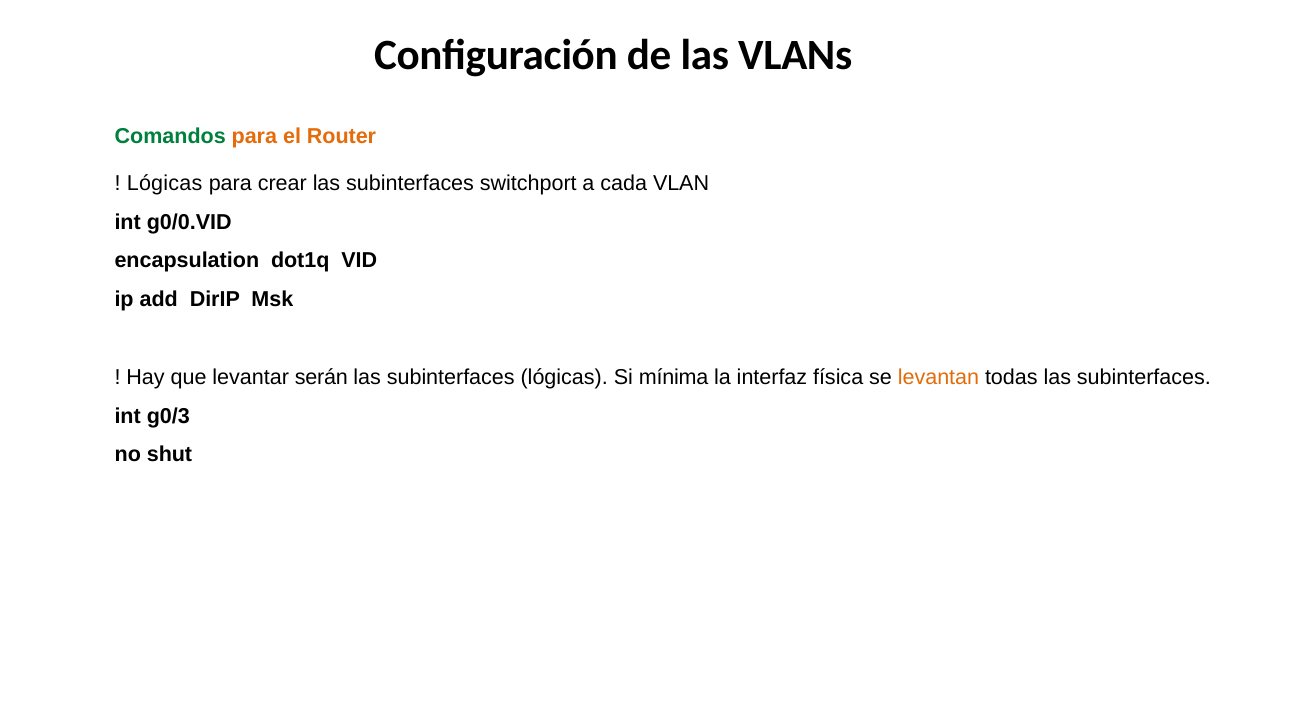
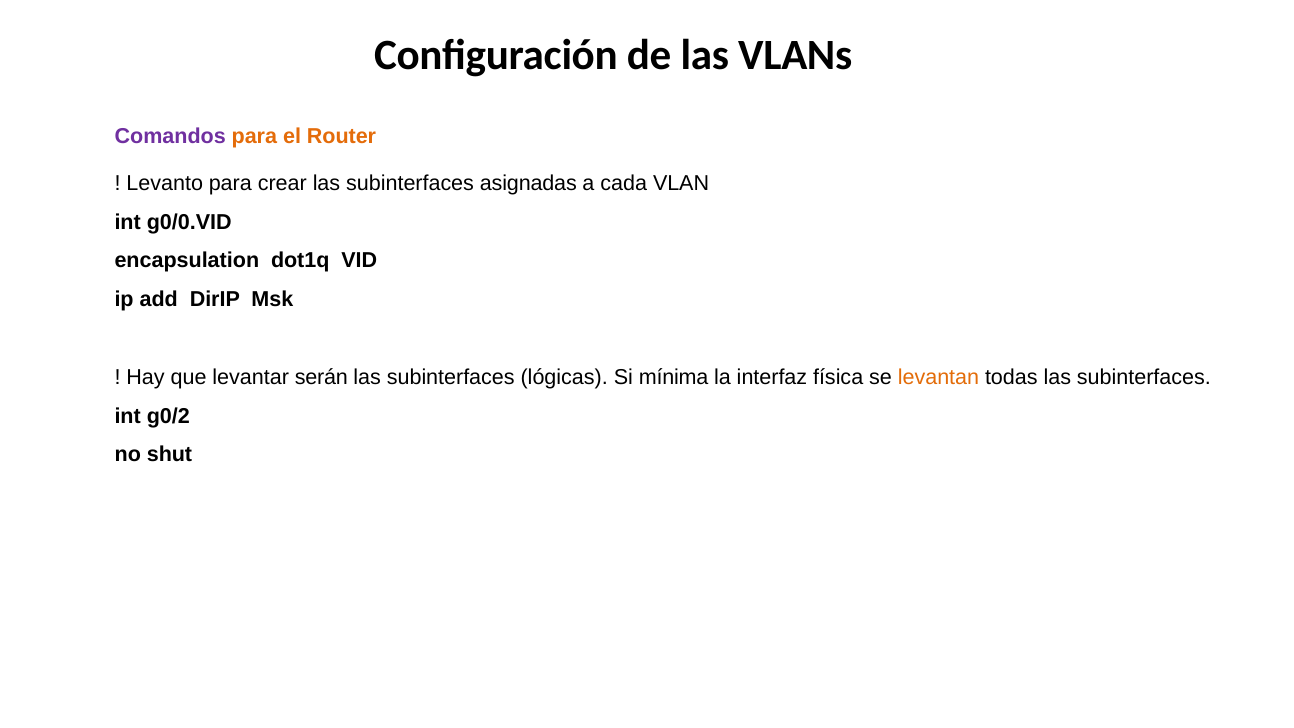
Comandos colour: green -> purple (170, 136)
Lógicas: Lógicas -> Levanto (165, 183)
switchport: switchport -> asignadas (528, 183)
g0/3: g0/3 -> g0/2 (168, 416)
